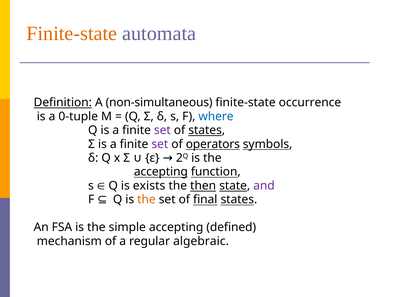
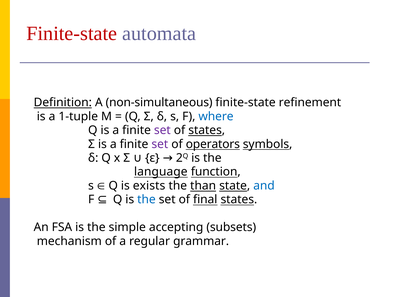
Finite-state colour: orange -> red (72, 33)
occurrence: occurrence -> refinement (310, 102)
0-tuple: 0-tuple -> 1-tuple (78, 116)
accepting: accepting -> language (161, 172)
then: then -> than (203, 186)
and colour: purple -> blue (264, 186)
the colour: orange -> blue (146, 200)
defined: defined -> subsets (231, 227)
algebraic: algebraic -> grammar (201, 241)
